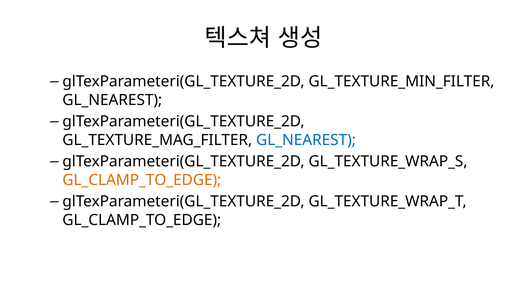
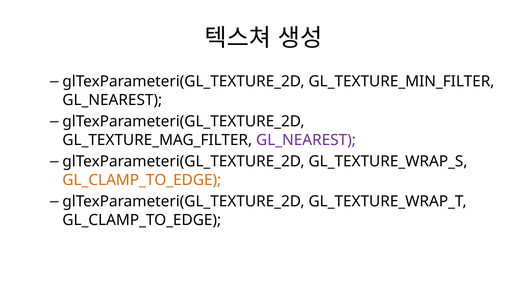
GL_NEAREST colour: blue -> purple (306, 140)
